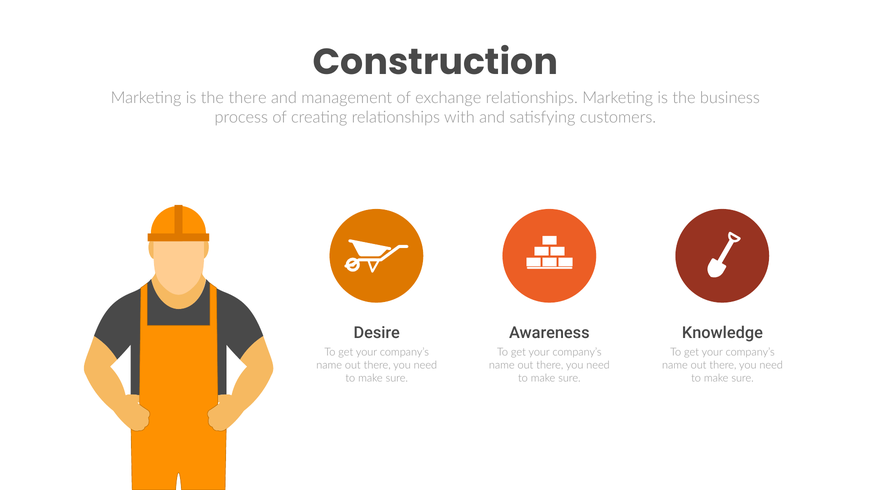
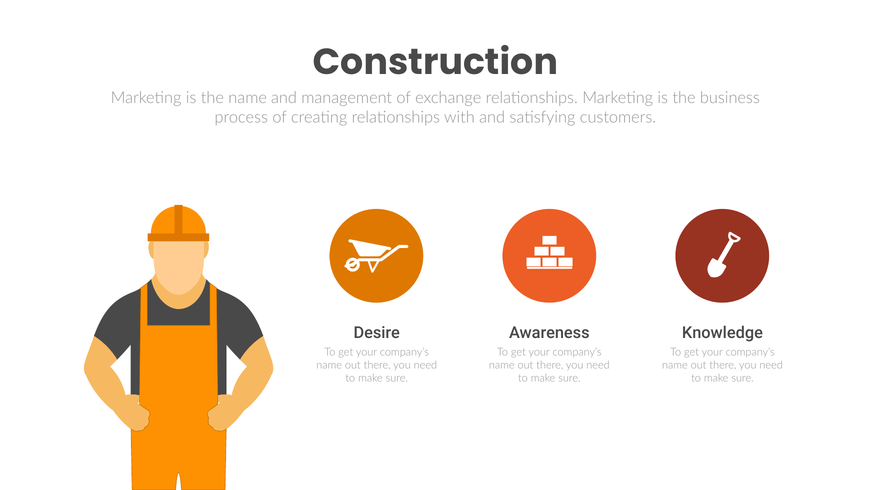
the there: there -> name (248, 98)
